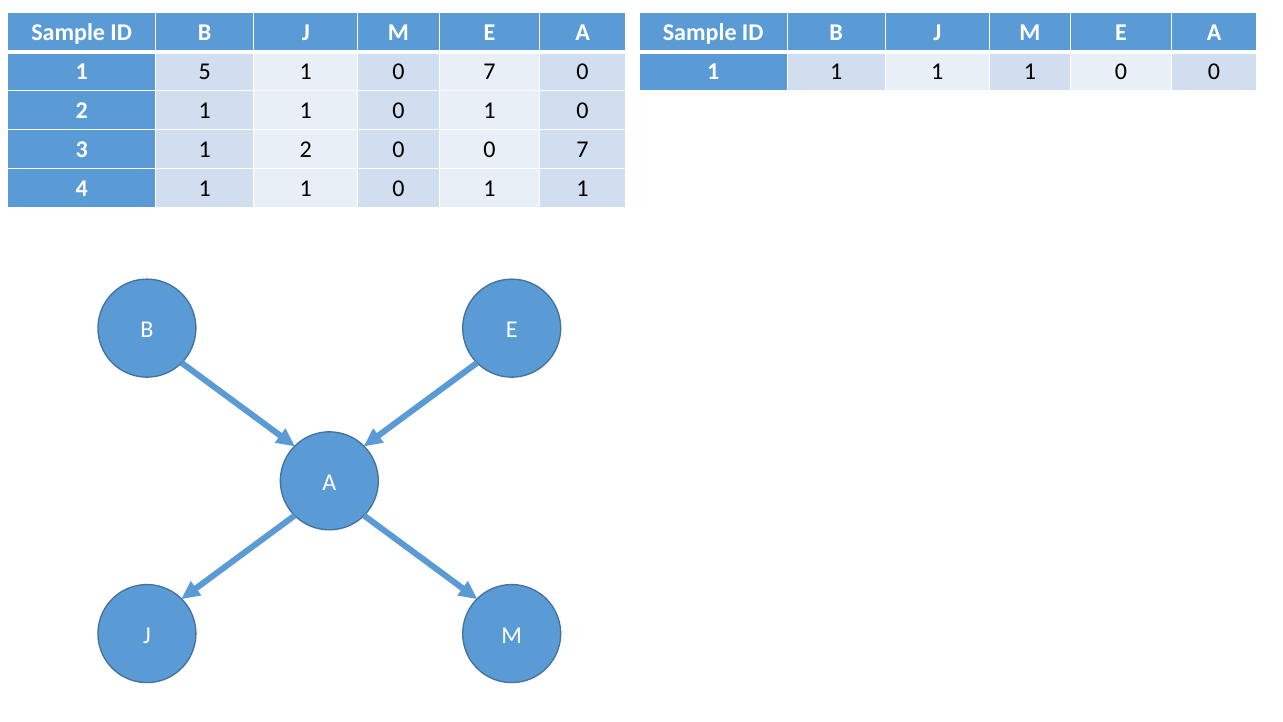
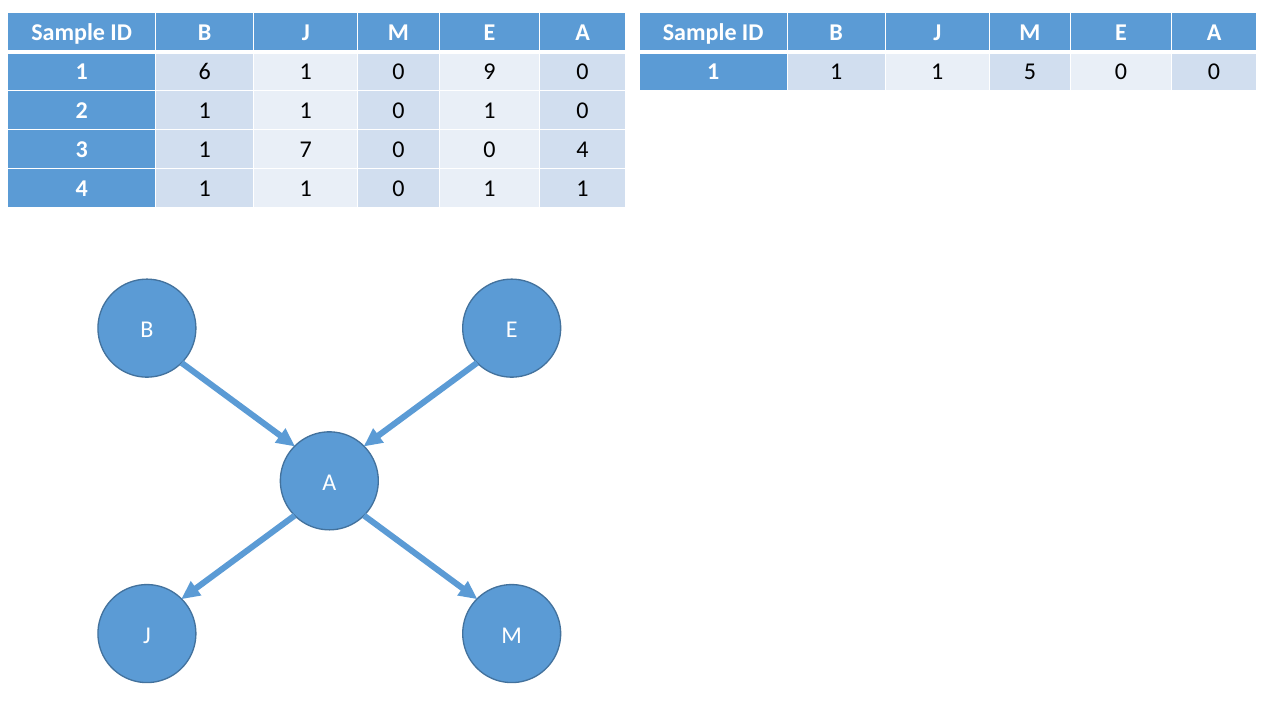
5: 5 -> 6 (205, 72)
1 0 7: 7 -> 9 (489, 72)
1 1 1 1: 1 -> 5 (1030, 72)
1 2: 2 -> 7 (306, 150)
0 0 7: 7 -> 4 (582, 150)
